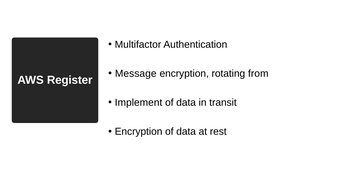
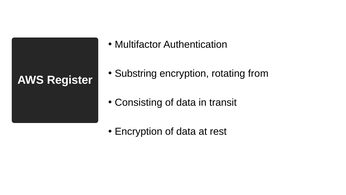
Message: Message -> Substring (136, 73)
Implement: Implement -> Consisting (139, 102)
